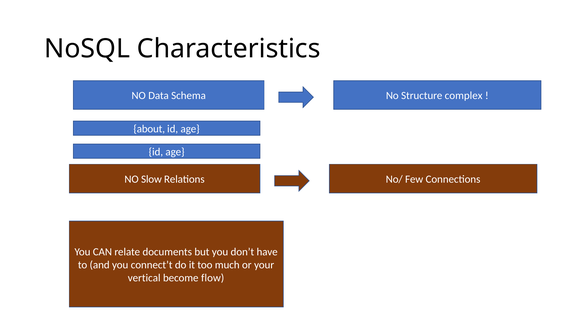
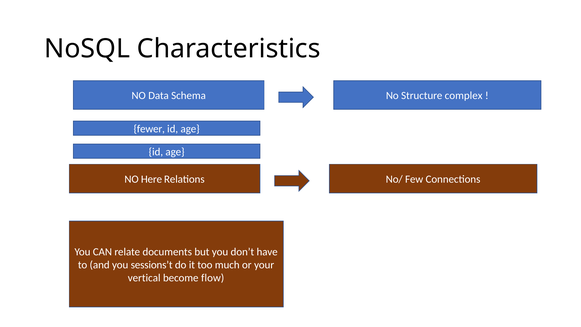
about: about -> fewer (149, 129)
Slow: Slow -> Here (151, 179)
connect’t: connect’t -> sessions’t (152, 265)
